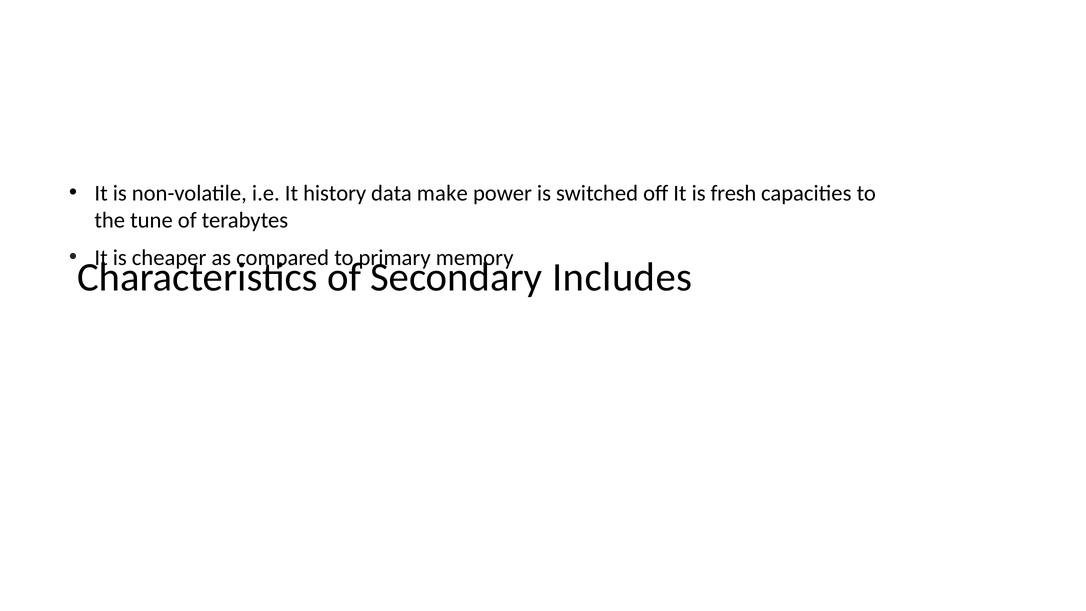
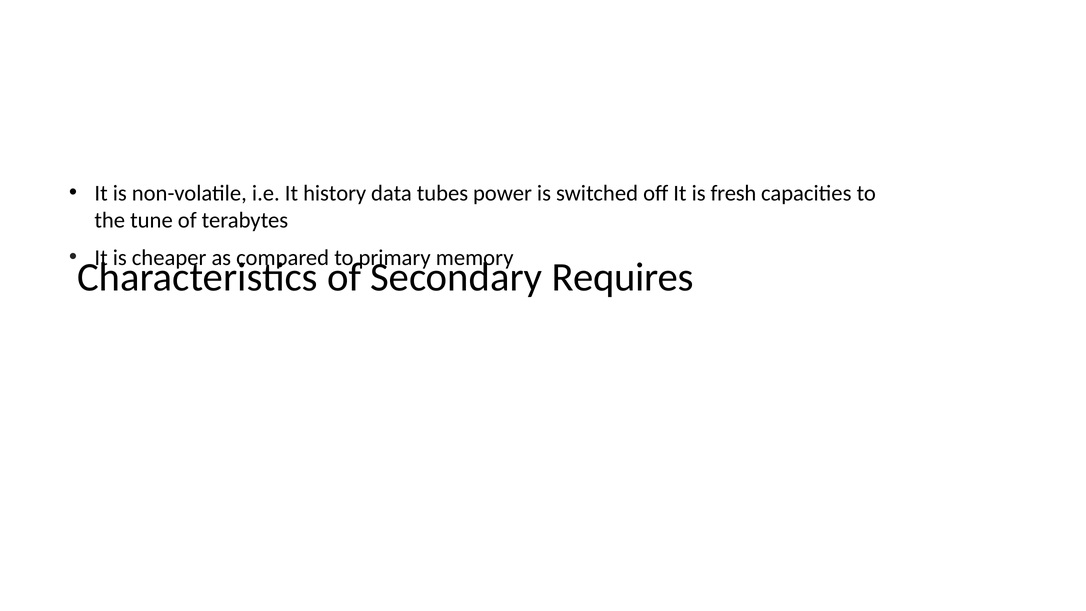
make: make -> tubes (442, 193)
Includes: Includes -> Requires (623, 277)
